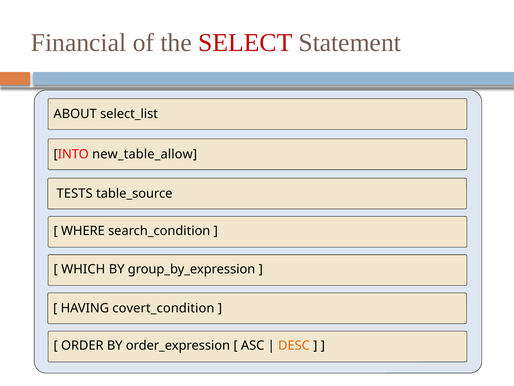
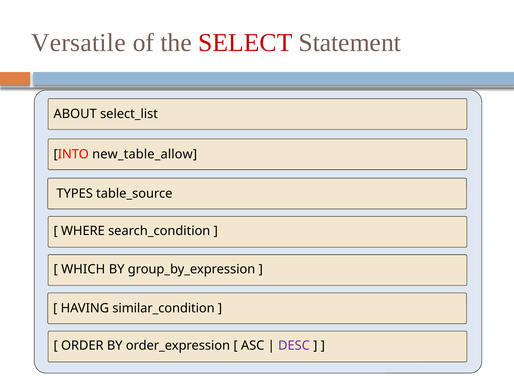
Financial: Financial -> Versatile (78, 42)
TESTS: TESTS -> TYPES (75, 193)
covert_condition: covert_condition -> similar_condition (164, 308)
DESC colour: orange -> purple (294, 345)
